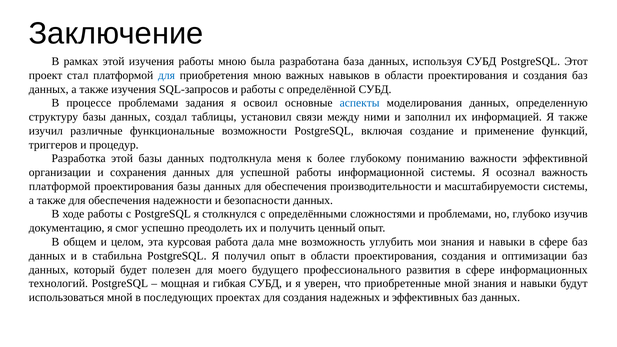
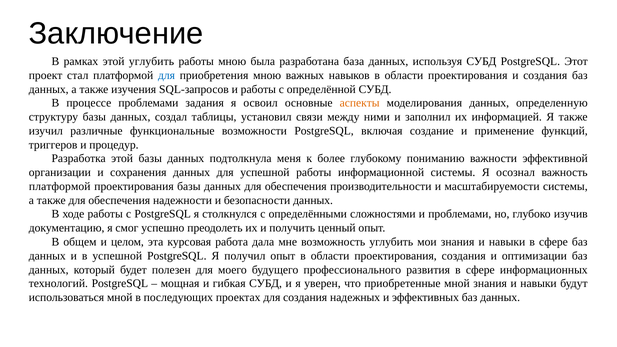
этой изучения: изучения -> углубить (151, 62)
аспекты colour: blue -> orange (360, 103)
в стабильна: стабильна -> успешной (117, 256)
